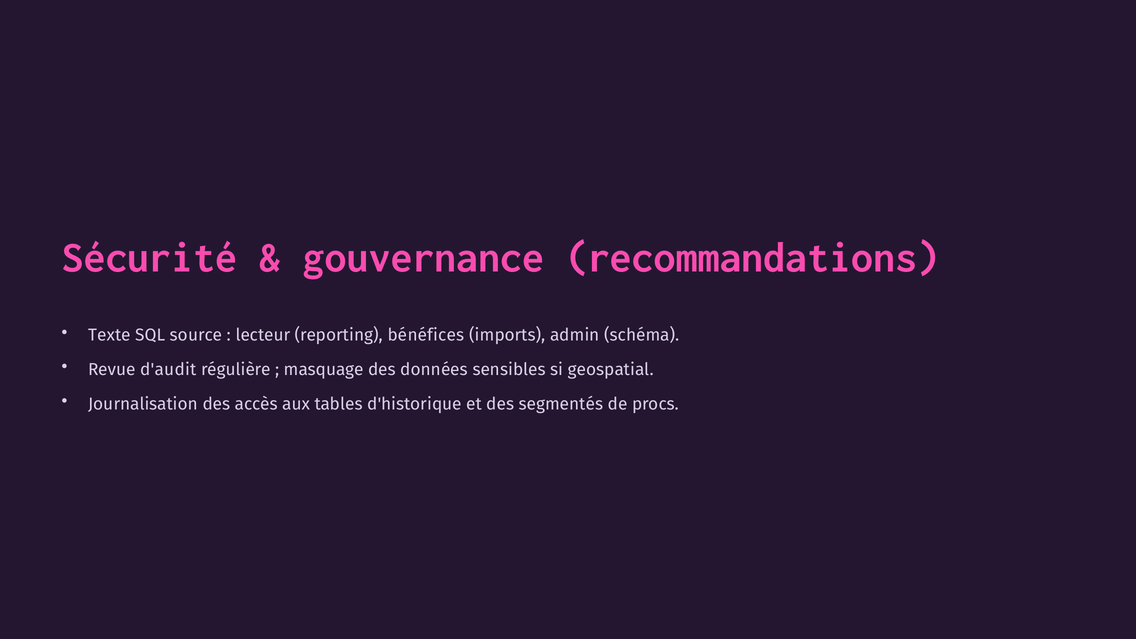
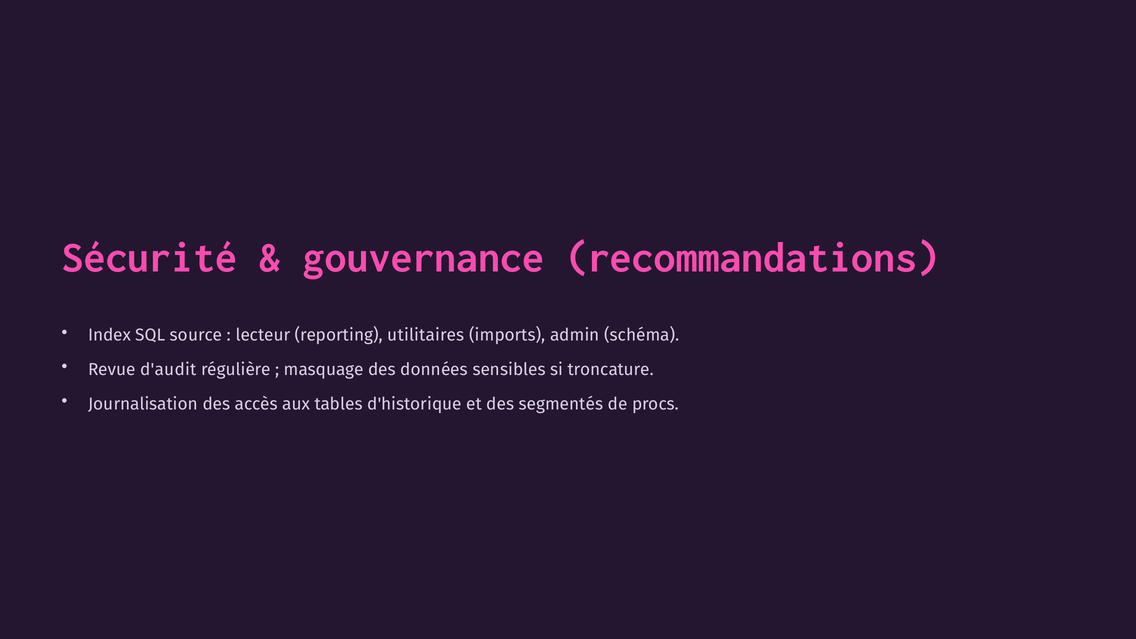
Texte: Texte -> Index (110, 335)
bénéfices: bénéfices -> utilitaires (426, 335)
geospatial: geospatial -> troncature (611, 369)
